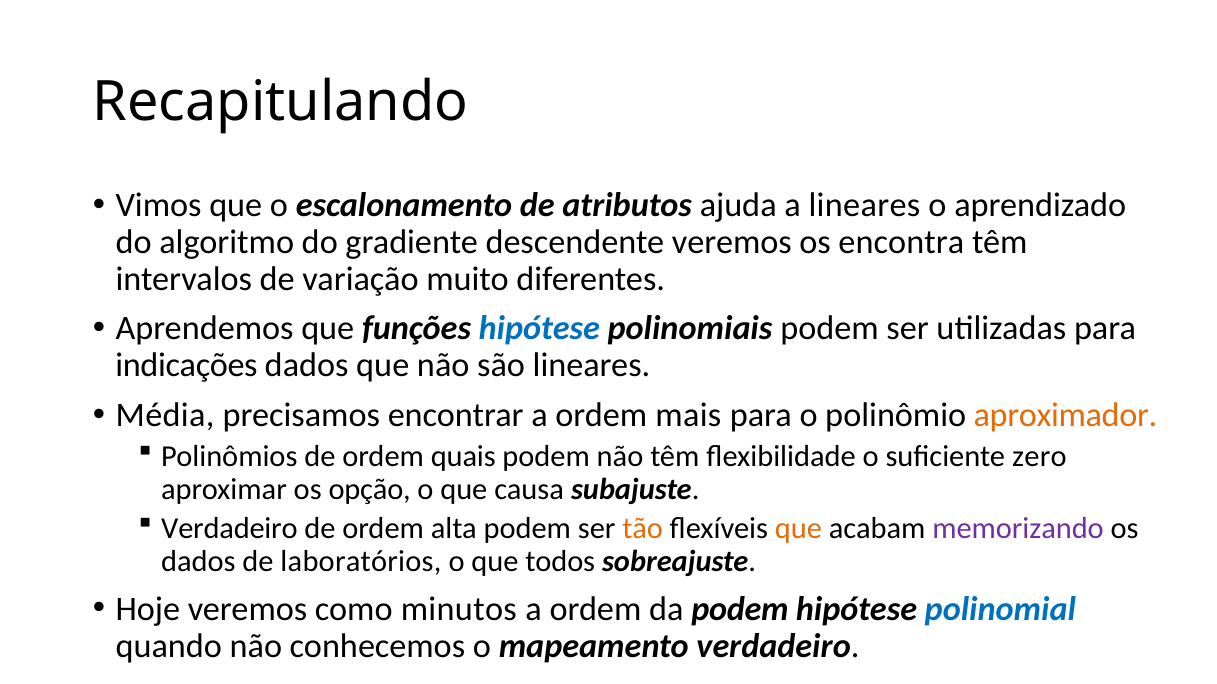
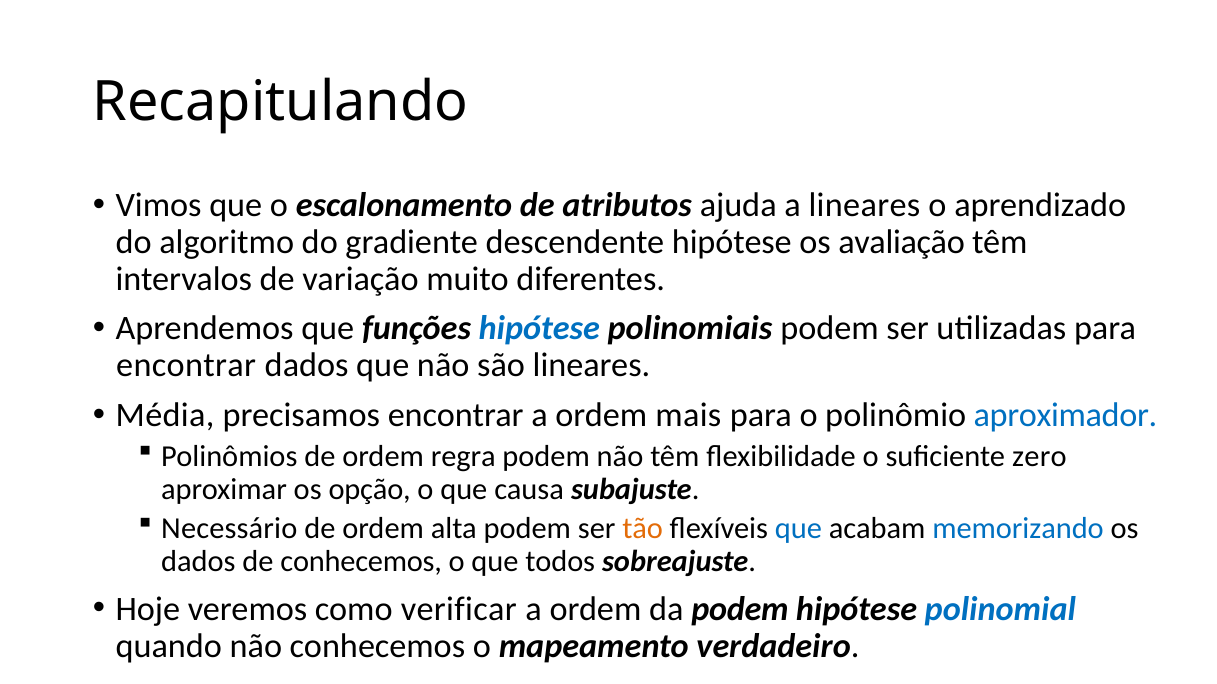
descendente veremos: veremos -> hipótese (732, 242)
encontra: encontra -> avaliação (902, 242)
indicações: indicações -> encontrar (186, 366)
aproximador colour: orange -> blue (1065, 416)
quais: quais -> regra (463, 457)
Verdadeiro: Verdadeiro -> Necessário (229, 529)
que colour: orange -> blue (798, 529)
memorizando colour: purple -> blue (1018, 529)
de laboratórios: laboratórios -> conhecemos (361, 562)
minutos: minutos -> verificar (459, 609)
